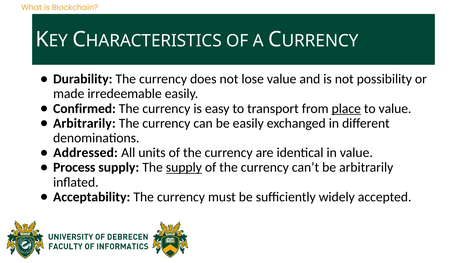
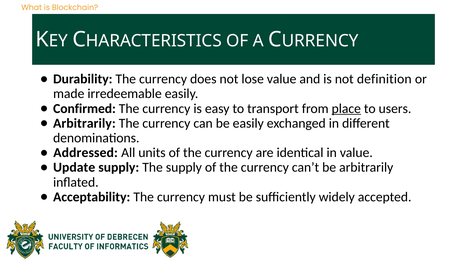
possibility: possibility -> definition (384, 79)
to value: value -> users (395, 108)
Process: Process -> Update (74, 167)
supply underline: present -> none (184, 167)
